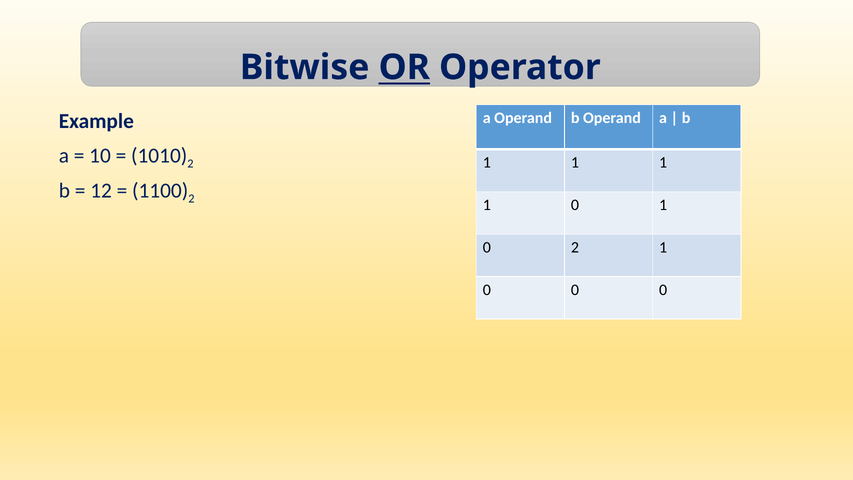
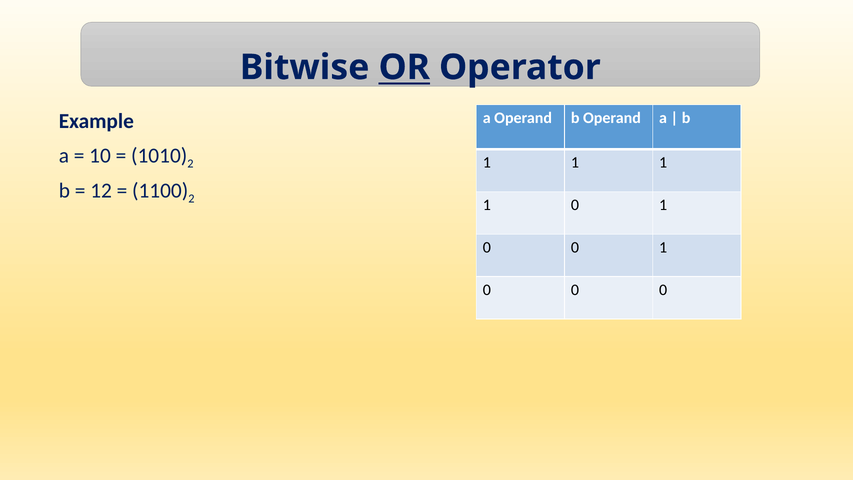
2: 2 -> 0 (575, 247)
